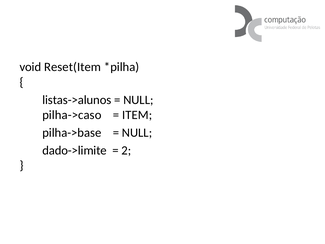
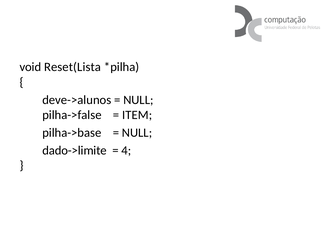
Reset(Item: Reset(Item -> Reset(Lista (73, 67)
listas->alunos: listas->alunos -> deve->alunos (77, 100)
pilha->caso: pilha->caso -> pilha->false (72, 115)
2: 2 -> 4 (126, 150)
